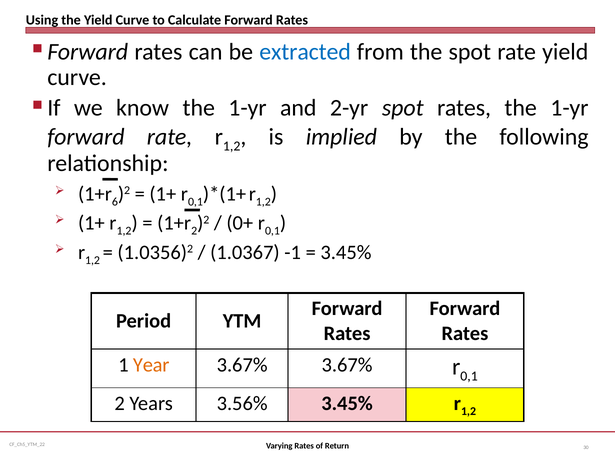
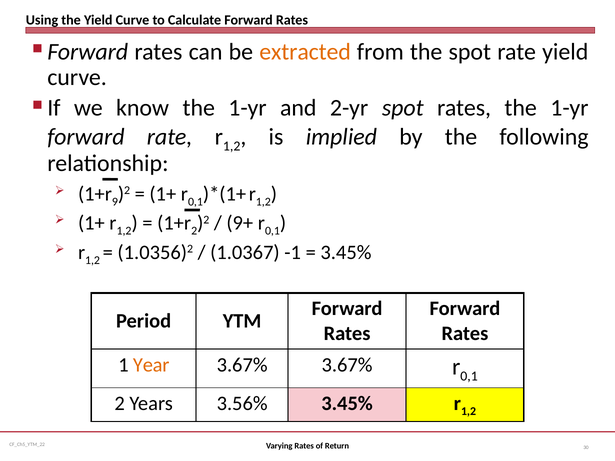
extracted colour: blue -> orange (305, 52)
6: 6 -> 9 (115, 202)
0+: 0+ -> 9+ (240, 223)
